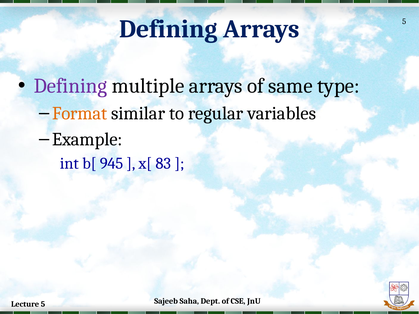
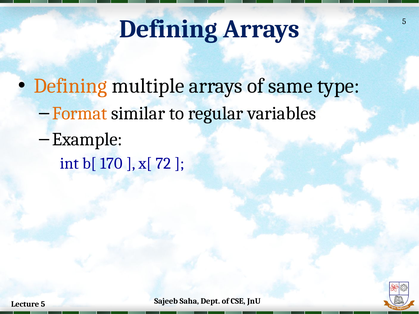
Defining colour: purple -> orange (70, 86)
945: 945 -> 170 (111, 164)
83: 83 -> 72 (163, 164)
